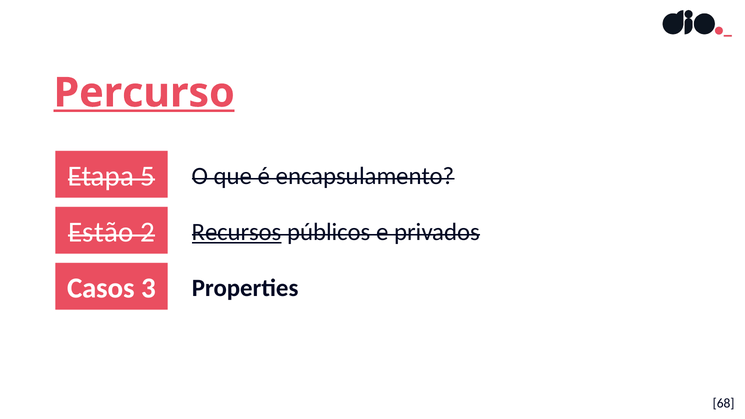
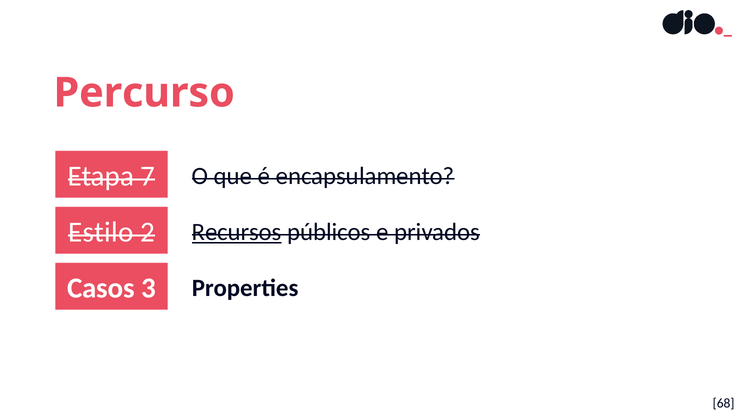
Percurso underline: present -> none (144, 93)
5: 5 -> 7 (148, 176)
Estão: Estão -> Estilo (101, 232)
